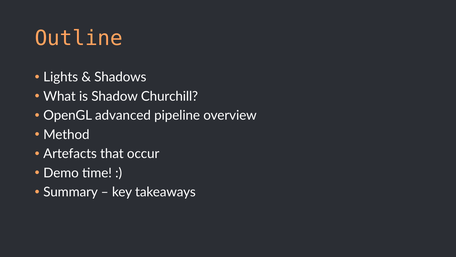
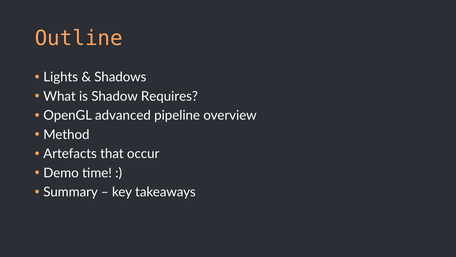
Churchill: Churchill -> Requires (169, 96)
